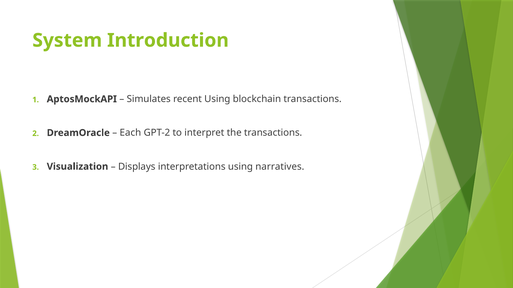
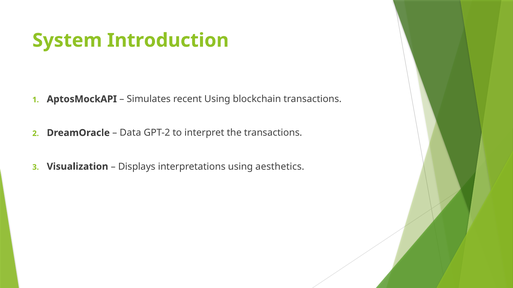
Each: Each -> Data (130, 133)
narratives: narratives -> aesthetics (280, 167)
